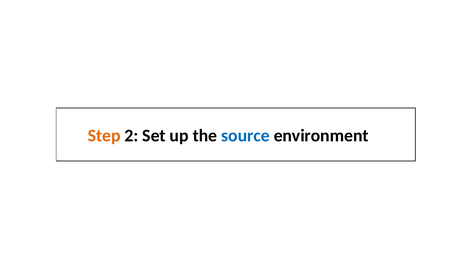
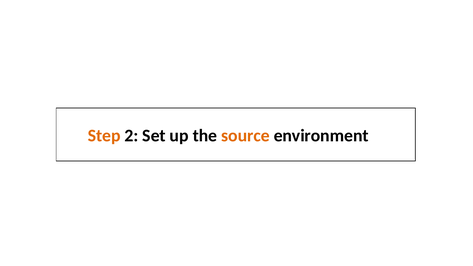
source colour: blue -> orange (245, 136)
